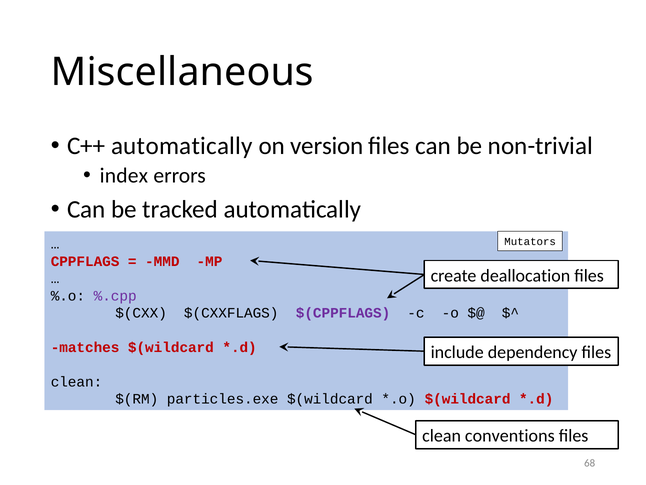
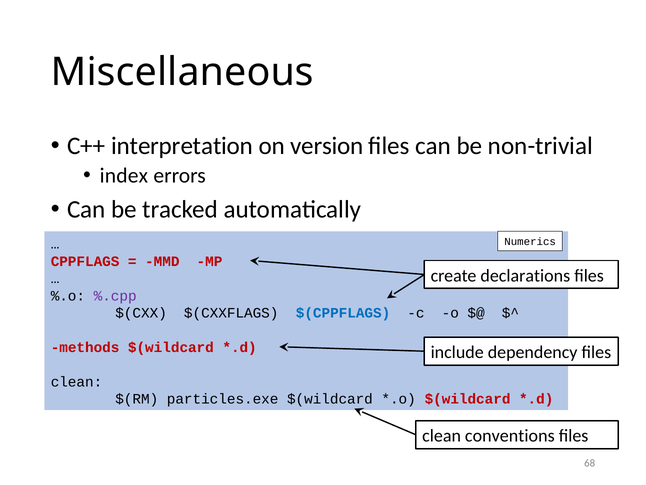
C++ automatically: automatically -> interpretation (182, 146)
Mutators: Mutators -> Numerics (530, 241)
deallocation: deallocation -> declarations (525, 275)
$(CPPFLAGS colour: purple -> blue (343, 313)
matches: matches -> methods (85, 347)
